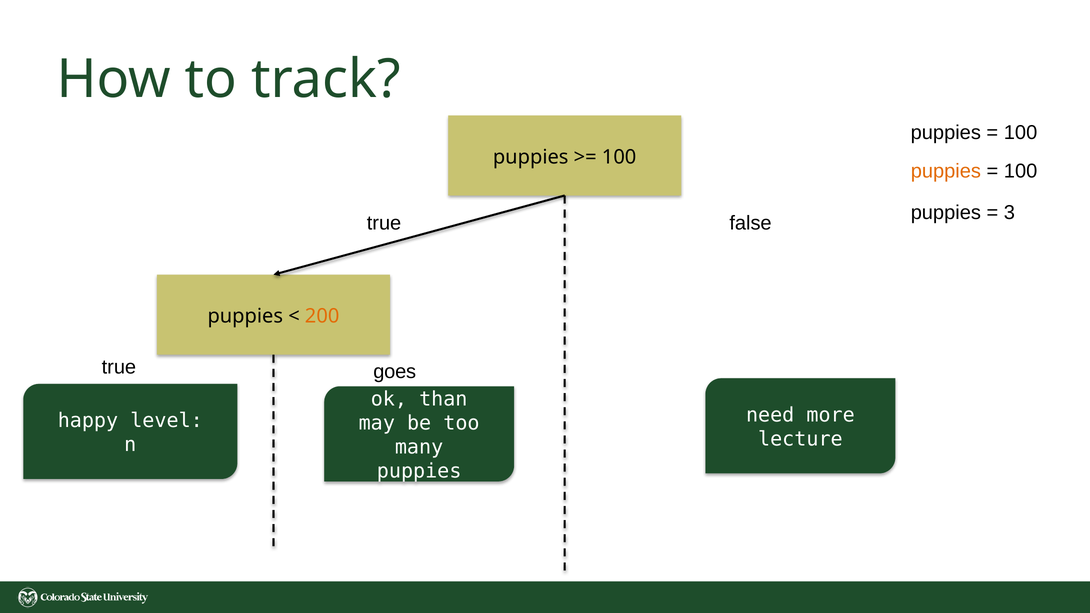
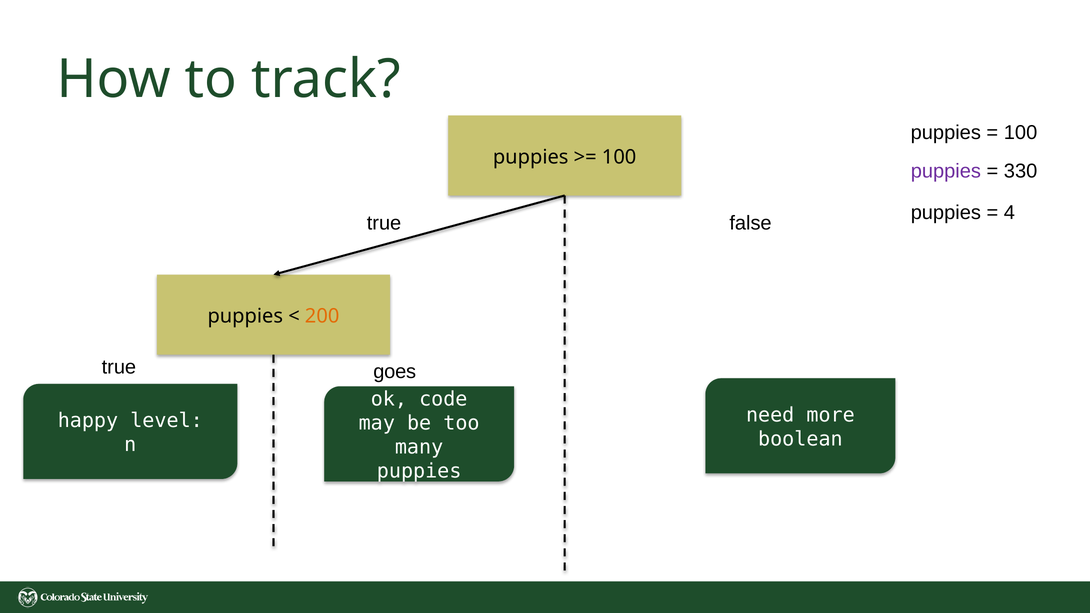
puppies colour: orange -> purple (946, 171)
100: 100 -> 330 (1021, 171)
3: 3 -> 4 (1009, 213)
than: than -> code (443, 399)
lecture: lecture -> boolean (800, 439)
